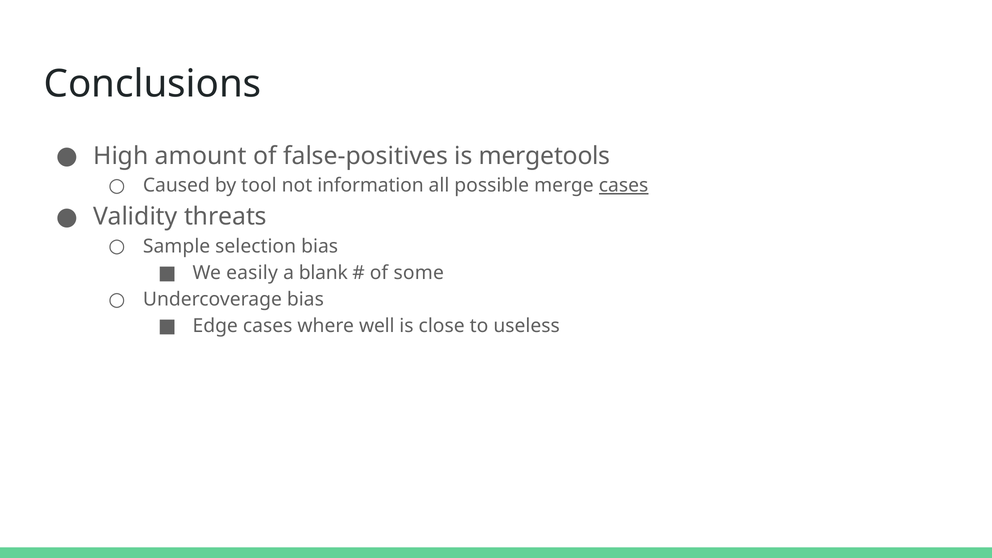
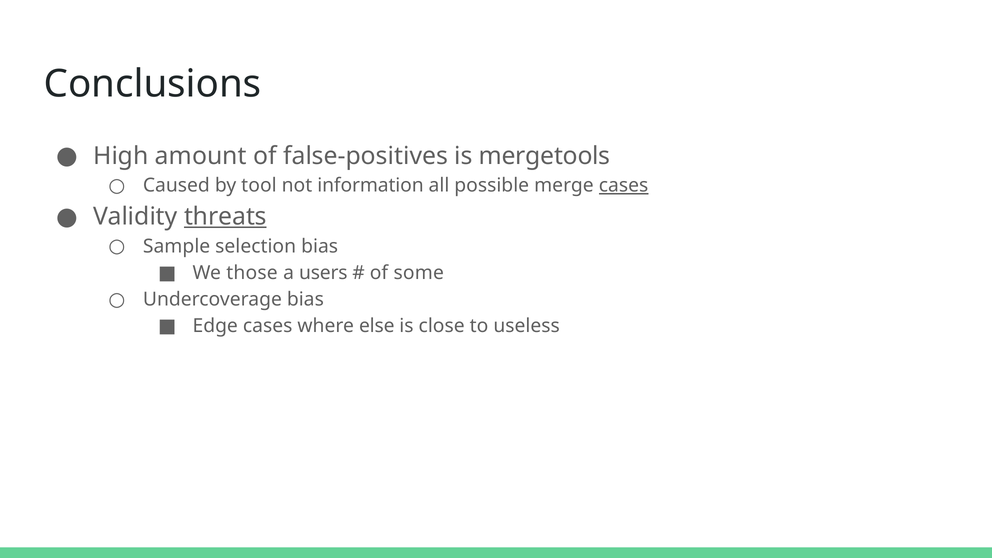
threats underline: none -> present (225, 217)
easily: easily -> those (252, 273)
blank: blank -> users (323, 273)
well: well -> else (377, 326)
